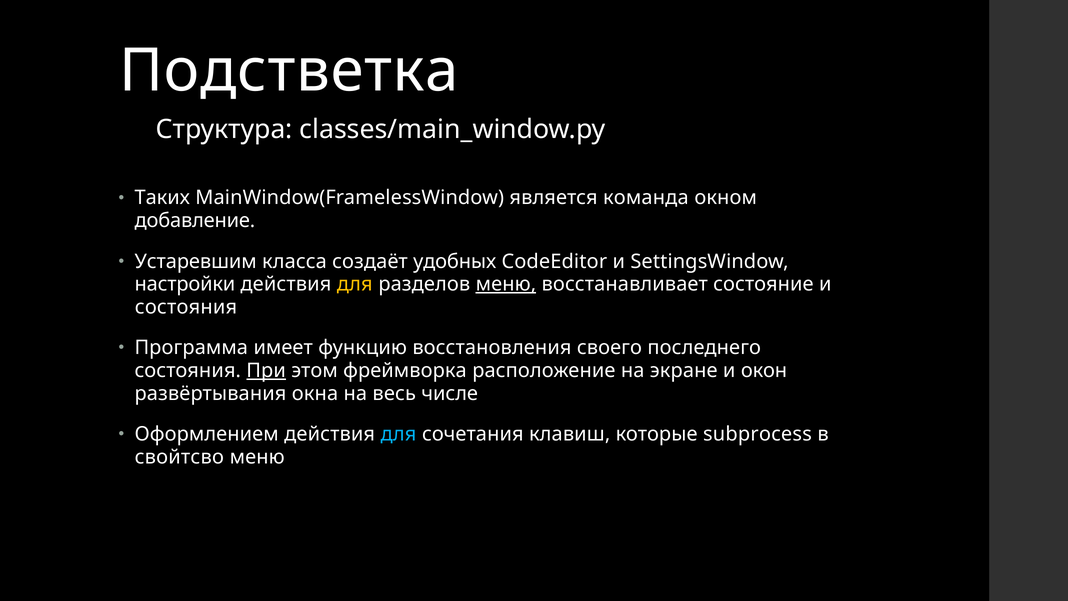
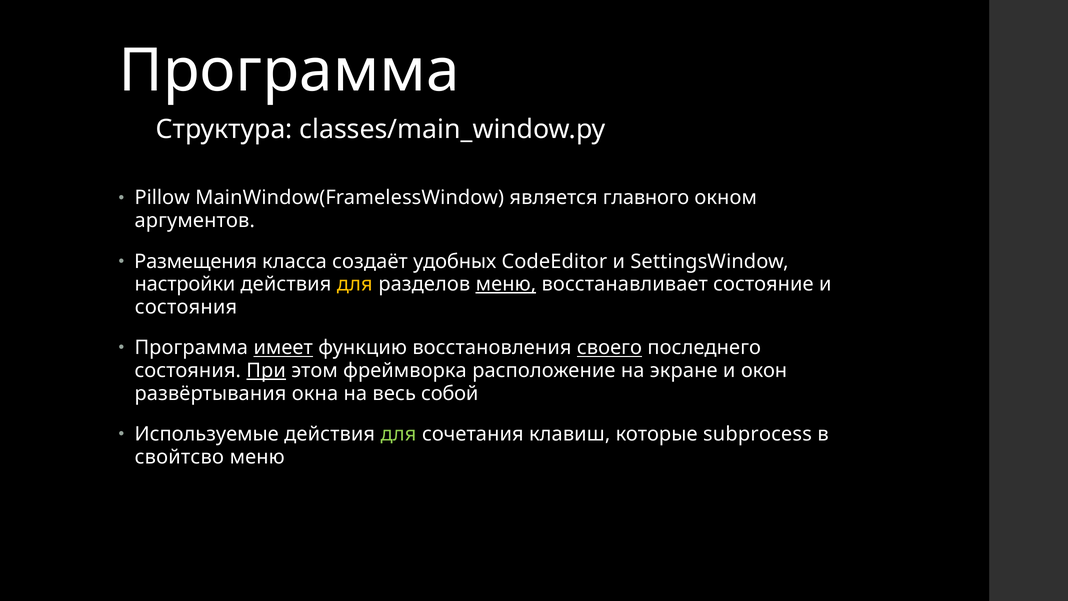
Подстветка: Подстветка -> Программа (289, 71)
Таких: Таких -> Pillow (162, 198)
команда: команда -> главного (646, 198)
добавление: добавление -> аргументов (195, 221)
Устаревшим: Устаревшим -> Размещения (196, 261)
имеет underline: none -> present (283, 348)
своего underline: none -> present (609, 348)
числе: числе -> собой (450, 393)
Оформлением: Оформлением -> Используемые (207, 434)
для colour: light blue -> light green (398, 434)
